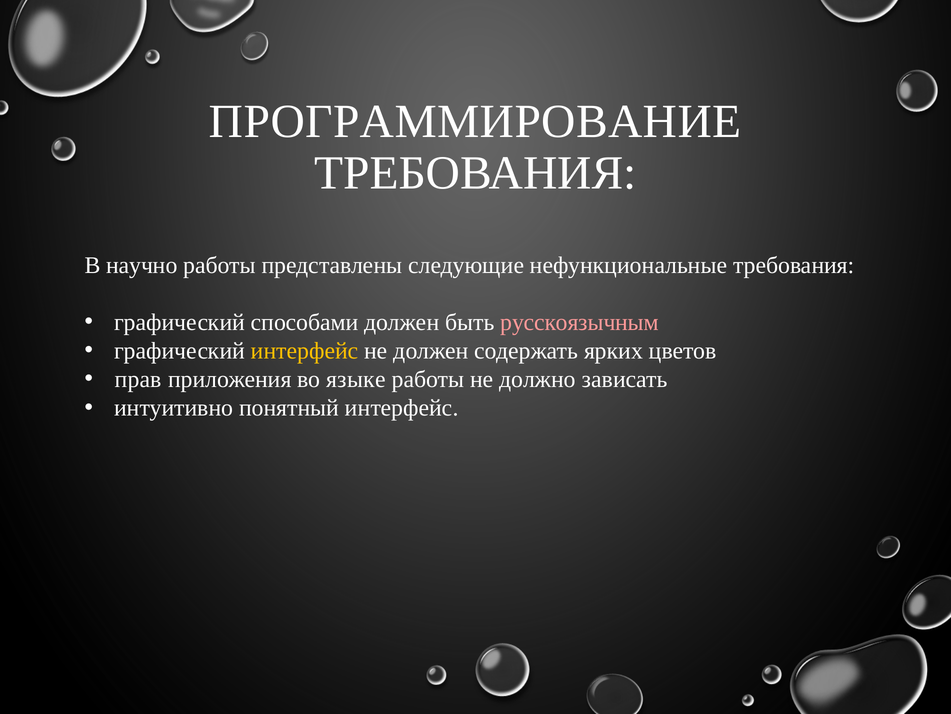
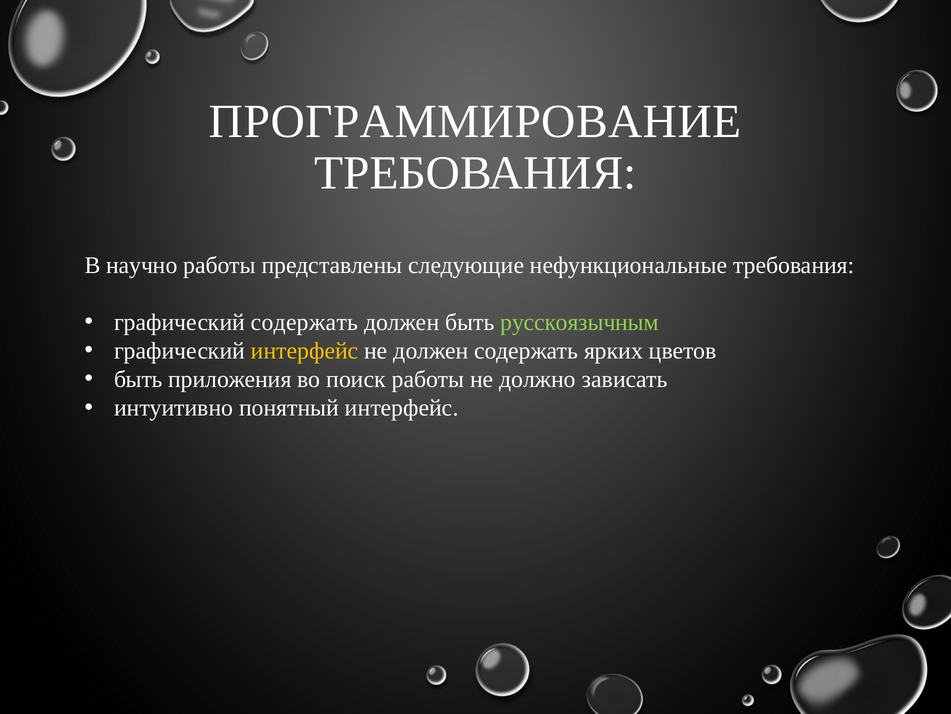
графический способами: способами -> содержать (304, 322)
русскоязычным colour: pink -> light green (580, 322)
прав: прав -> быть (138, 379)
языке: языке -> поиск (356, 379)
